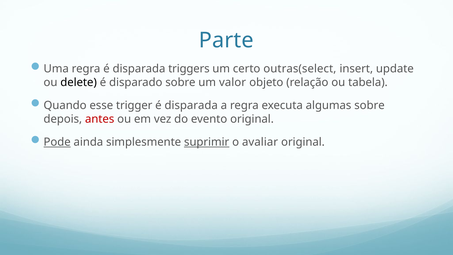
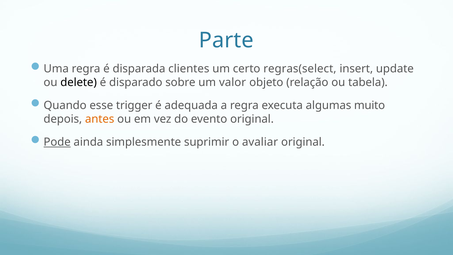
triggers: triggers -> clientes (189, 69)
outras(select: outras(select -> regras(select (300, 69)
disparada: disparada -> adequada (191, 105)
algumas sobre: sobre -> muito (370, 105)
antes colour: red -> orange (100, 119)
suprimir underline: present -> none (207, 142)
